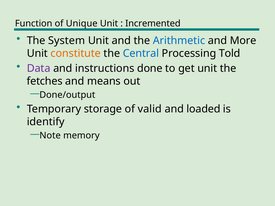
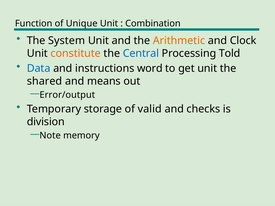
Incremented: Incremented -> Combination (153, 24)
Arithmetic colour: blue -> orange (179, 41)
More: More -> Clock (243, 41)
Data colour: purple -> blue (39, 68)
done: done -> word (150, 68)
fetches: fetches -> shared (45, 81)
Done/output: Done/output -> Error/output (67, 95)
loaded: loaded -> checks (203, 109)
identify: identify -> division (46, 122)
